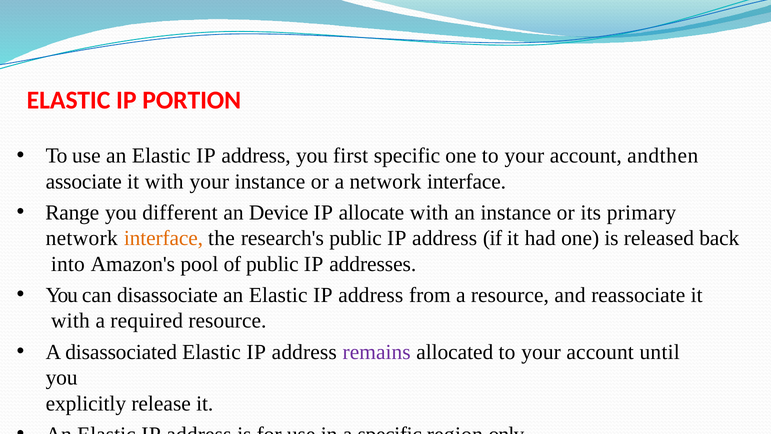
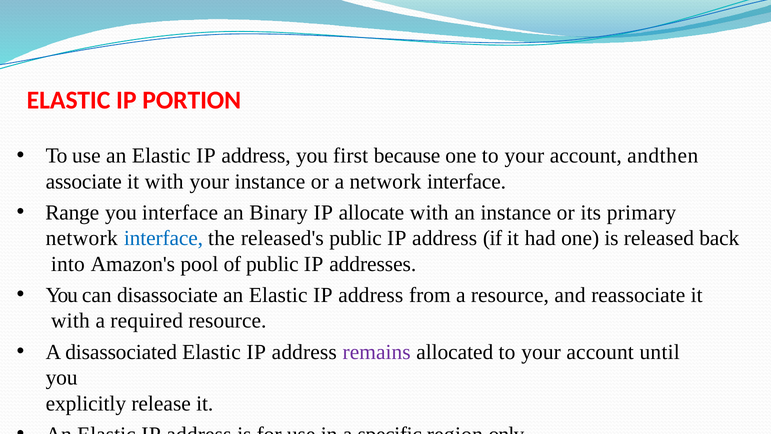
first specific: specific -> because (407, 156)
you different: different -> interface (180, 212)
Device: Device -> Binary (279, 212)
interface colour: orange -> blue (163, 238)
research's: research's -> released's (282, 238)
